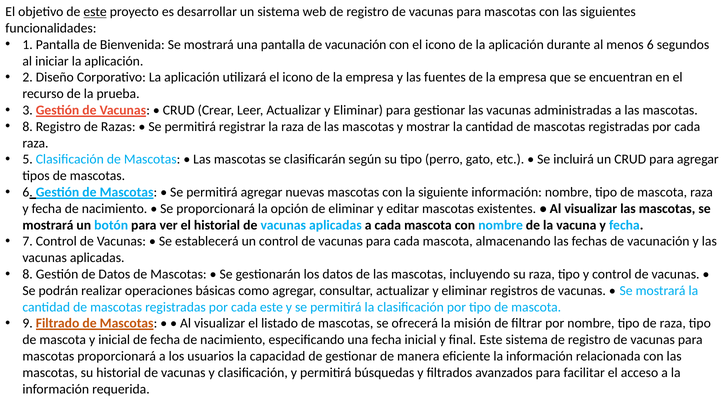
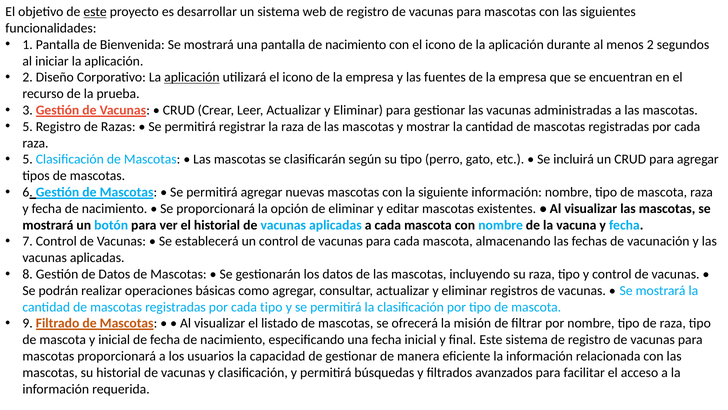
pantalla de vacunación: vacunación -> nacimiento (356, 45)
menos 6: 6 -> 2 (650, 45)
aplicación underline: none -> present (192, 77)
8: 8 -> 5 (28, 126)
cada este: este -> tipo (271, 307)
